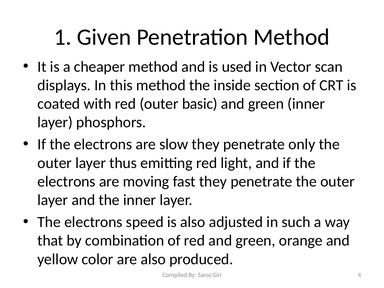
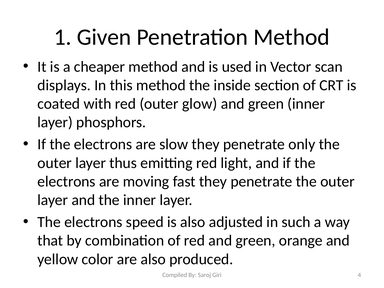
basic: basic -> glow (200, 104)
